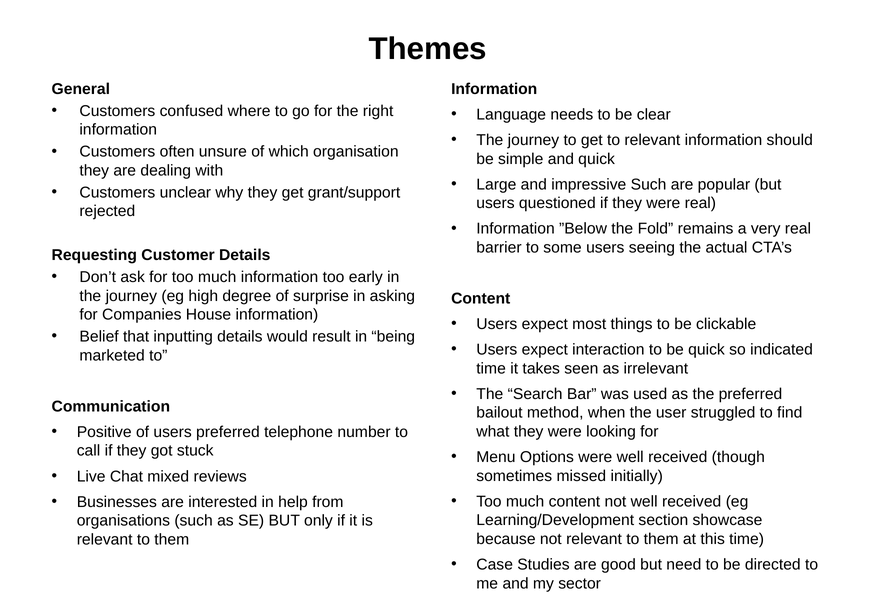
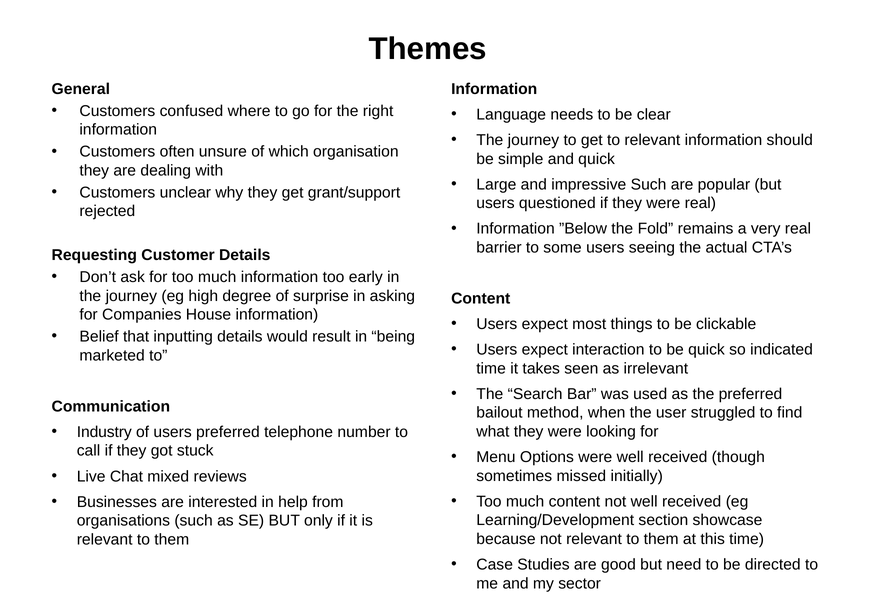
Positive: Positive -> Industry (104, 432)
